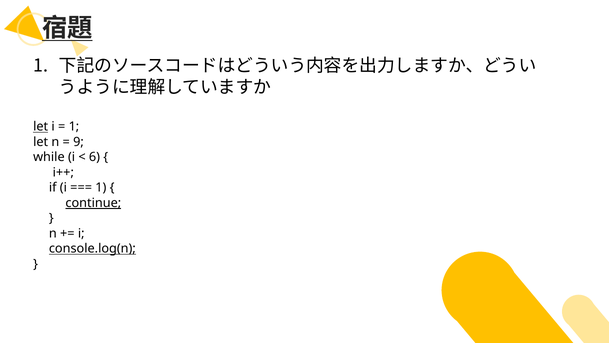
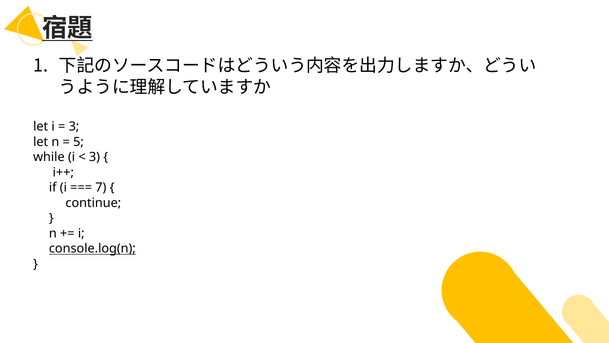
let underline: present -> none (41, 127)
1: 1 -> 3 (74, 127)
9: 9 -> 5 (79, 142)
6: 6 -> 3 (94, 157)
1: 1 -> 7 (101, 188)
continue underline: present -> none (93, 203)
